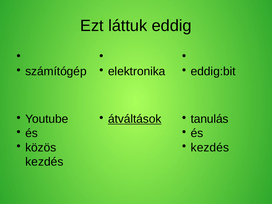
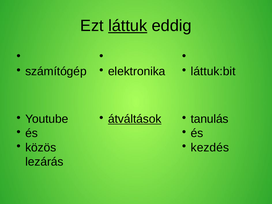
láttuk underline: none -> present (128, 26)
eddig:bit: eddig:bit -> láttuk:bit (213, 71)
kezdés: kezdés -> lezárás (44, 162)
